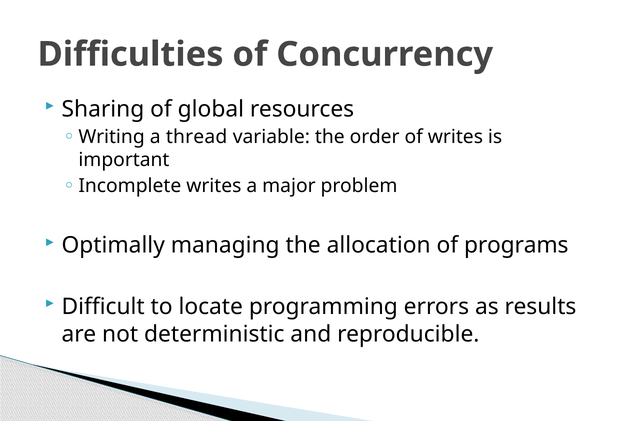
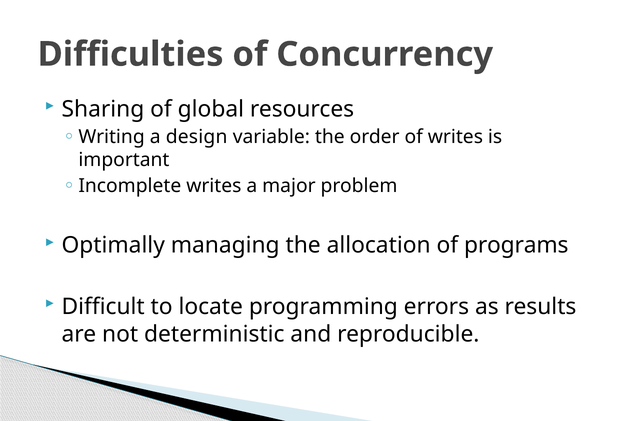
thread: thread -> design (197, 137)
